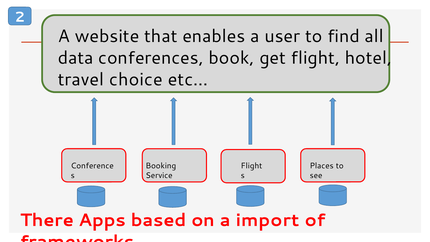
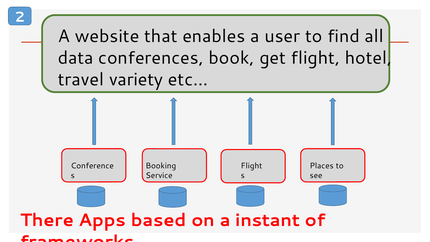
choice: choice -> variety (136, 79)
import: import -> instant (268, 220)
